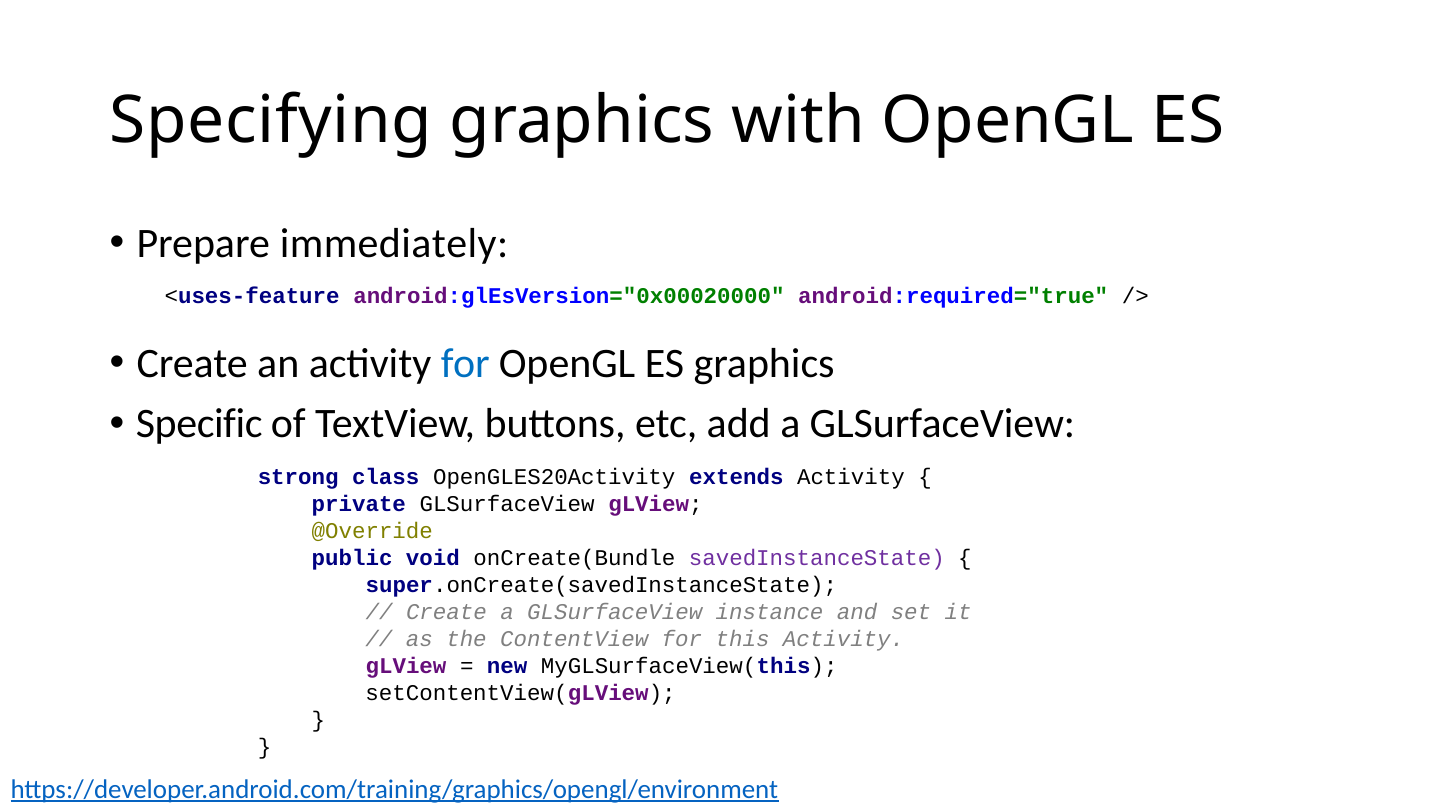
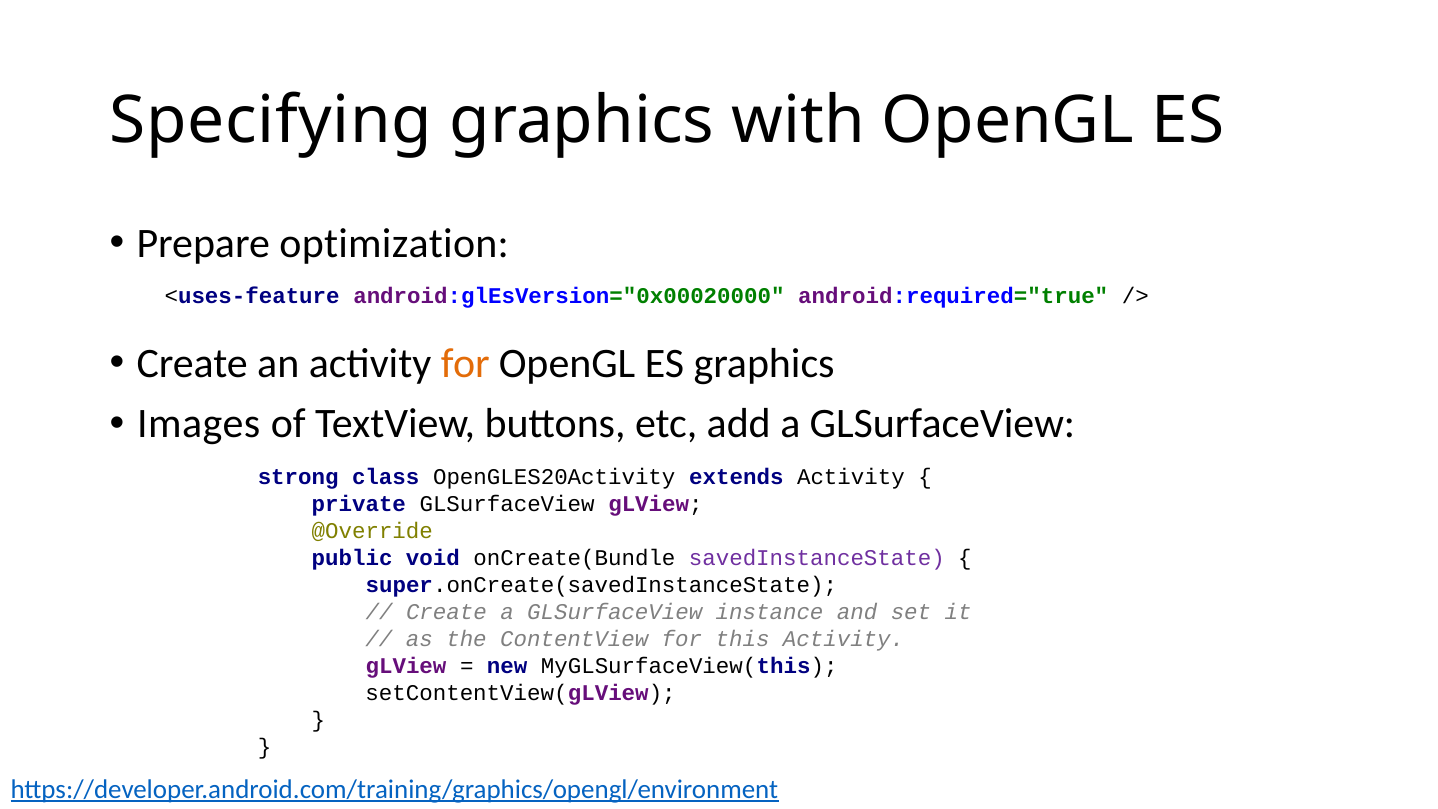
immediately: immediately -> optimization (394, 243)
for colour: blue -> orange (465, 364)
Specific: Specific -> Images (199, 424)
